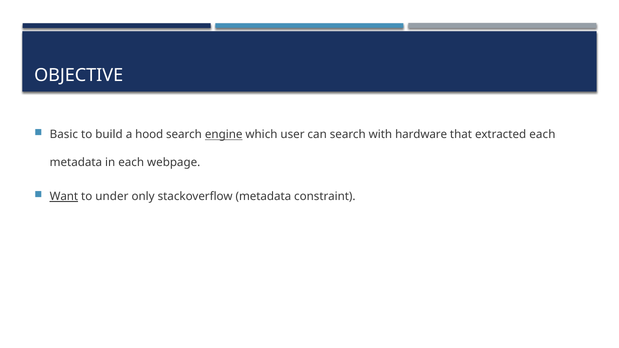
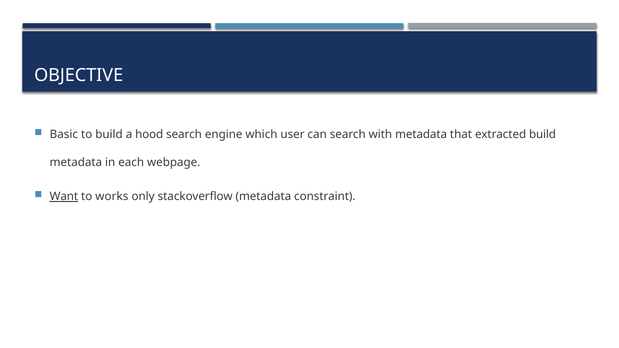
engine underline: present -> none (224, 135)
with hardware: hardware -> metadata (421, 135)
extracted each: each -> build (542, 135)
under: under -> works (112, 197)
